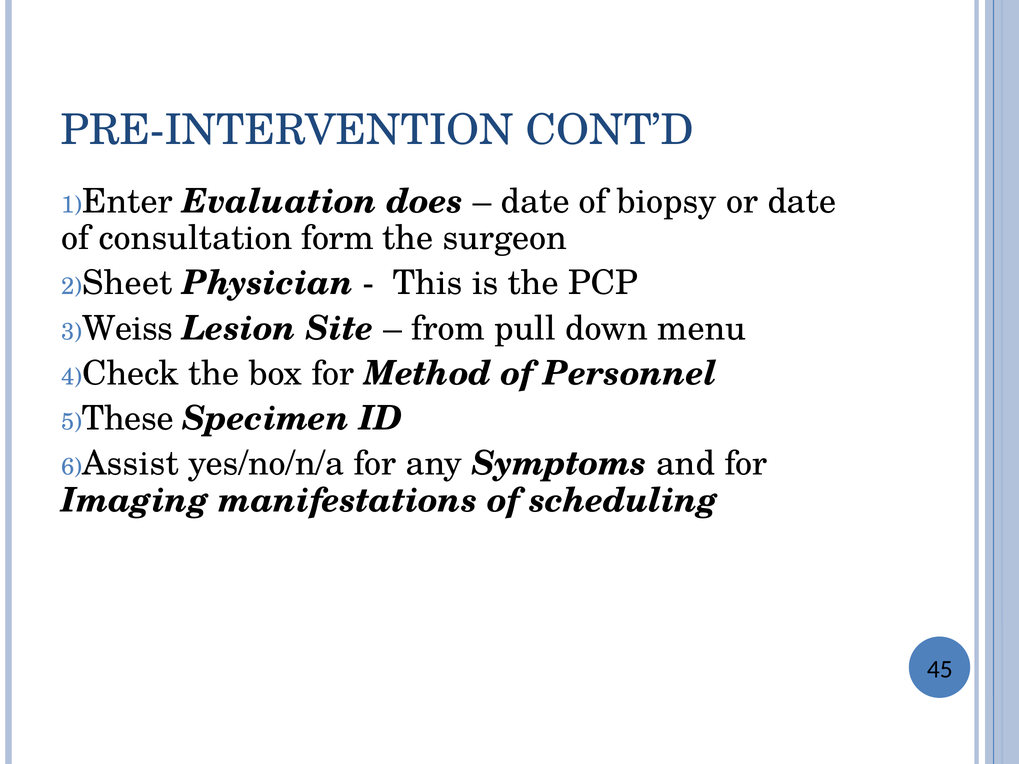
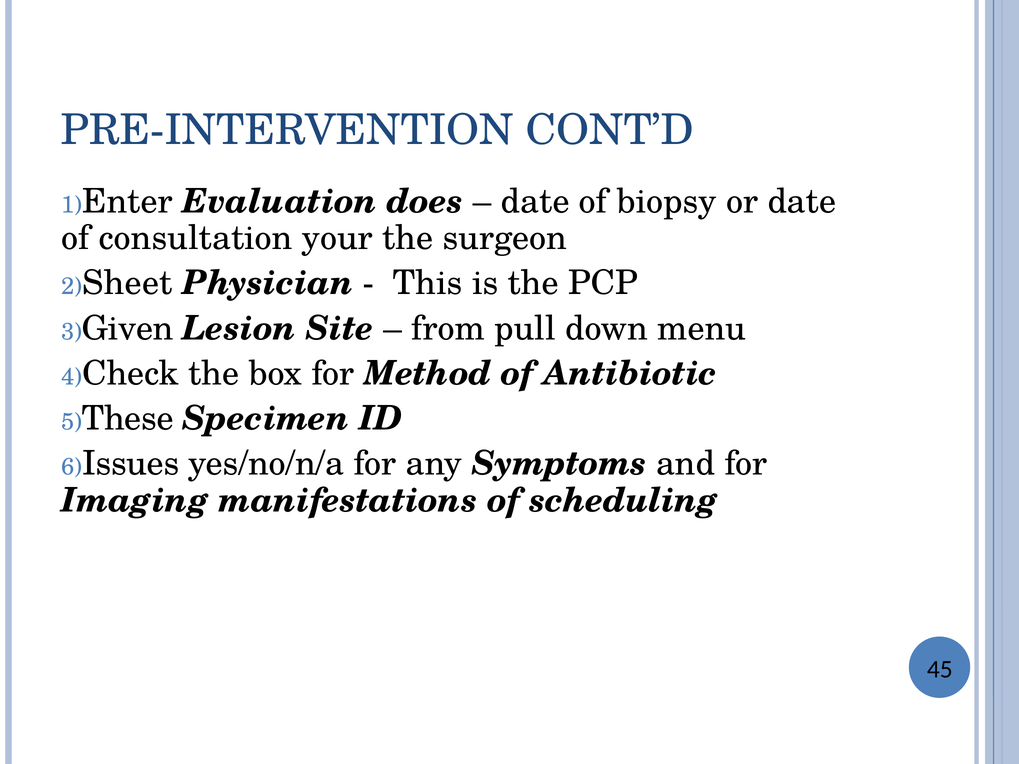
form: form -> your (337, 238)
Weiss: Weiss -> Given (128, 329)
Personnel: Personnel -> Antibiotic (630, 374)
Assist: Assist -> Issues (131, 464)
